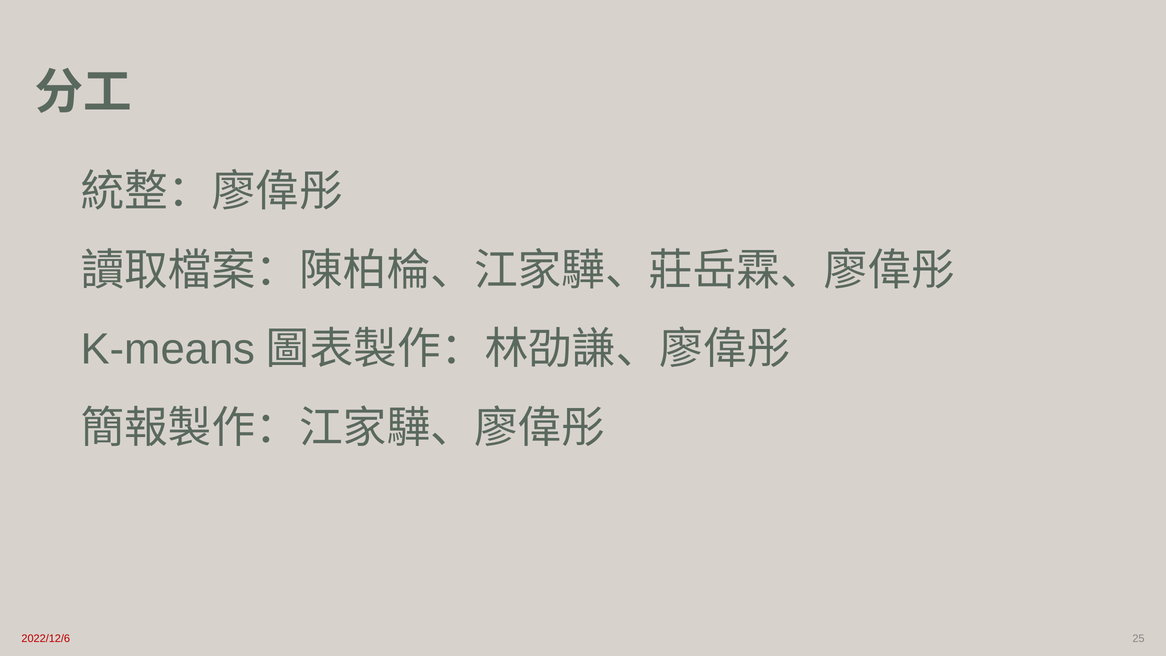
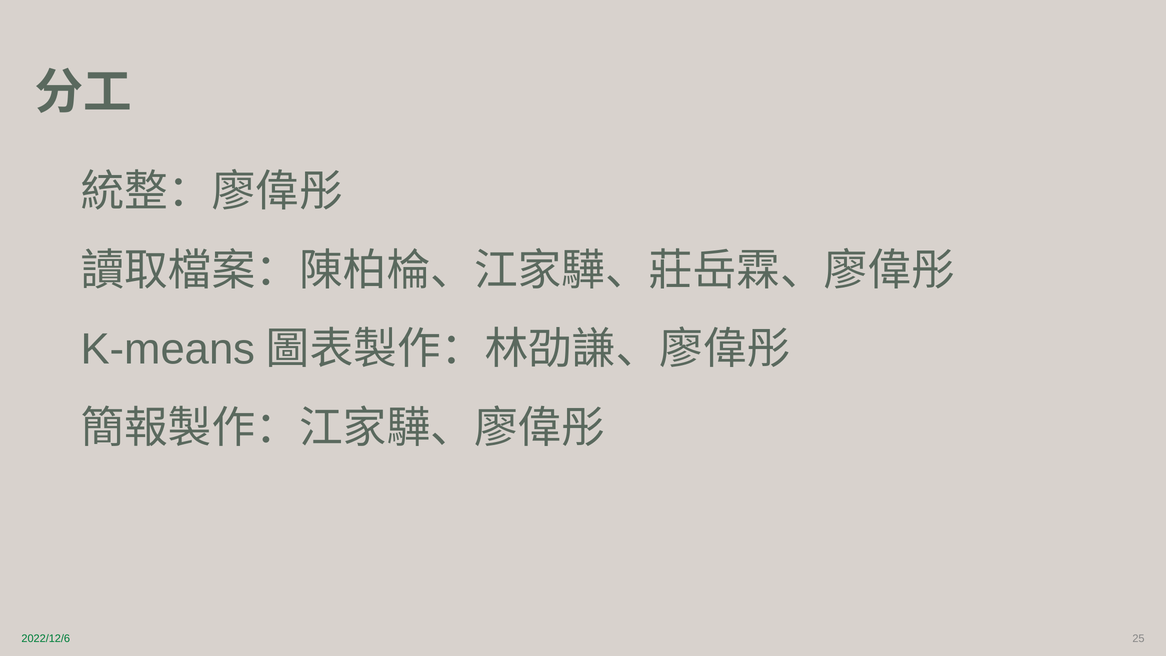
2022/12/6 colour: red -> green (46, 639)
